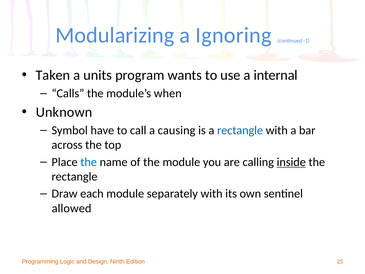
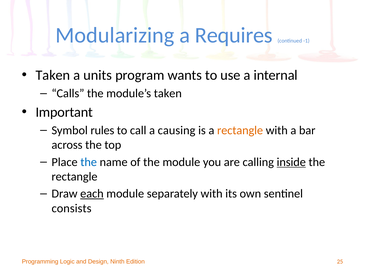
Ignoring: Ignoring -> Requires (234, 35)
module’s when: when -> taken (168, 93)
Unknown: Unknown -> Important (64, 112)
have: have -> rules (102, 130)
rectangle colour: blue -> orange (240, 130)
each underline: none -> present (92, 194)
allowed: allowed -> consists (72, 208)
